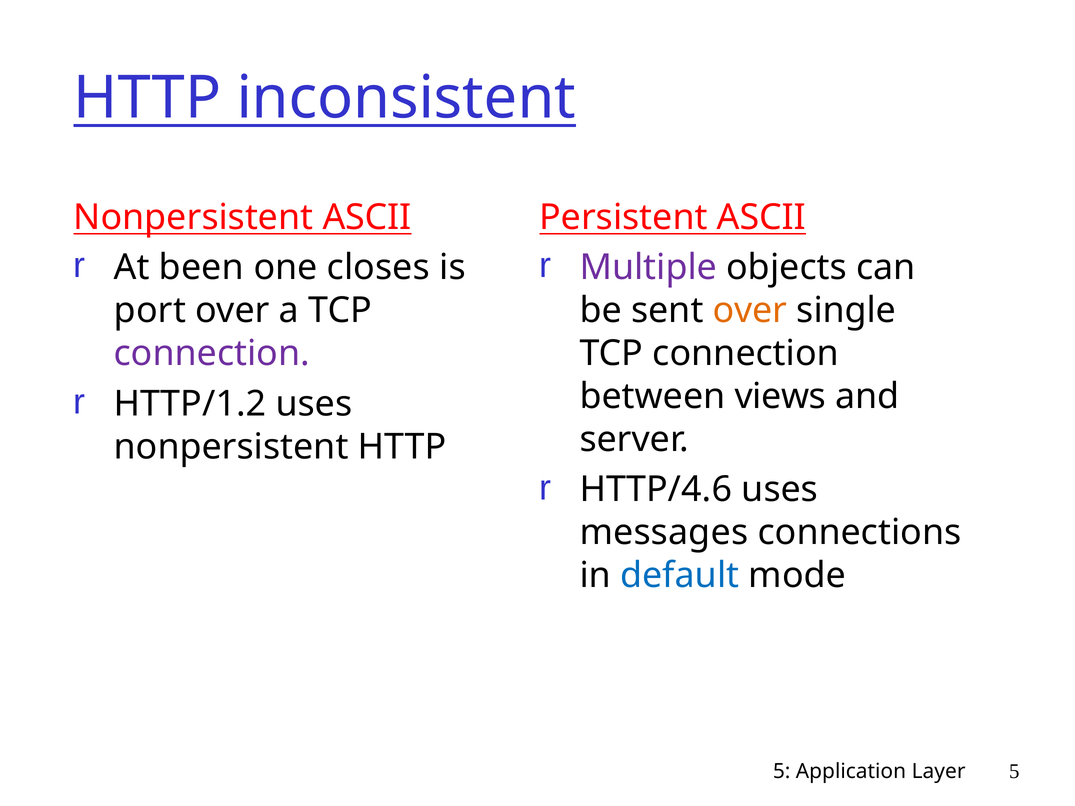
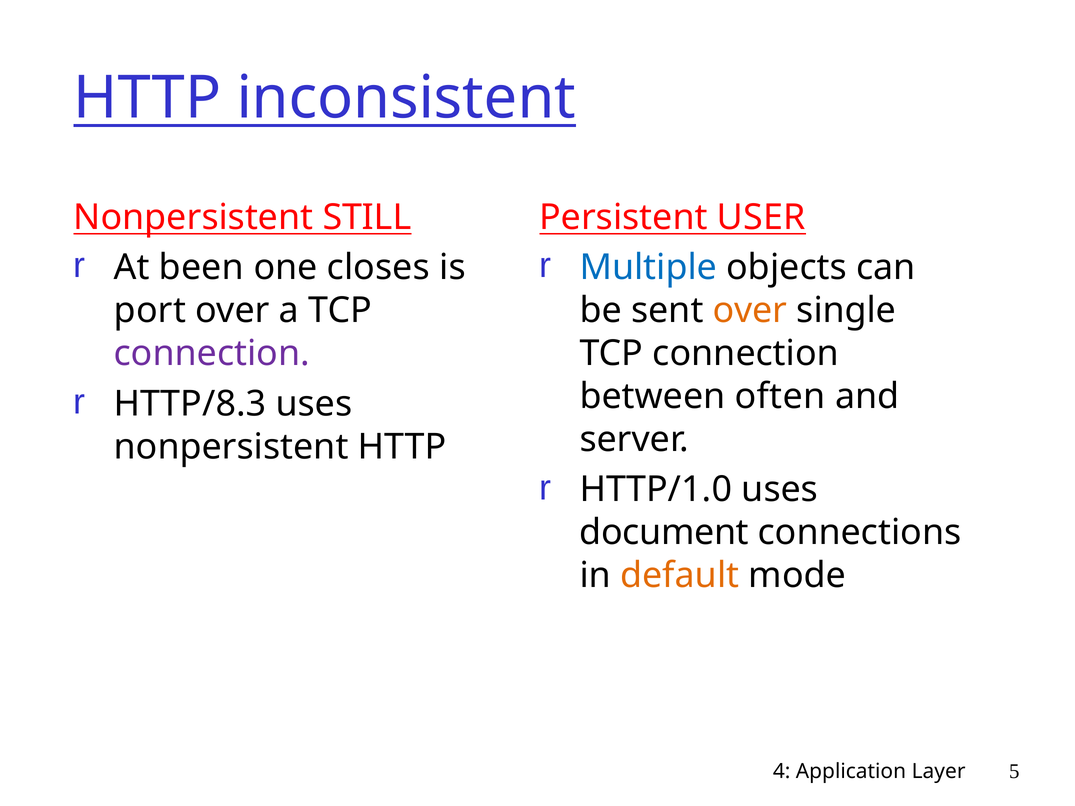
Nonpersistent ASCII: ASCII -> STILL (367, 218)
Persistent ASCII: ASCII -> USER (761, 218)
Multiple colour: purple -> blue (648, 268)
HTTP/1.2: HTTP/1.2 -> HTTP/8.3 (190, 404)
views: views -> often (780, 397)
HTTP/4.6: HTTP/4.6 -> HTTP/1.0 (656, 490)
messages: messages -> document (664, 533)
default colour: blue -> orange (680, 576)
5: 5 -> 4 (782, 772)
